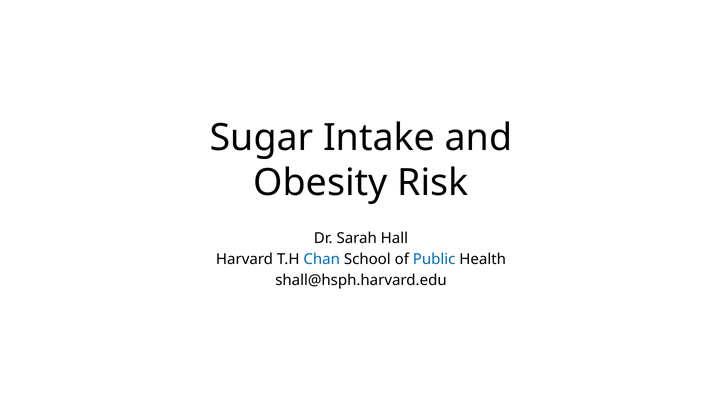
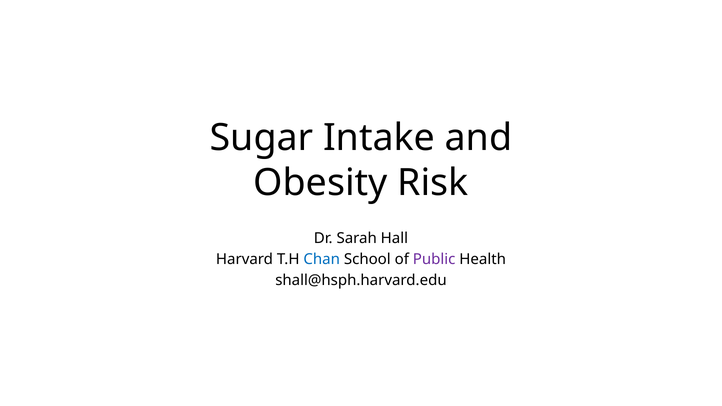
Public colour: blue -> purple (434, 259)
